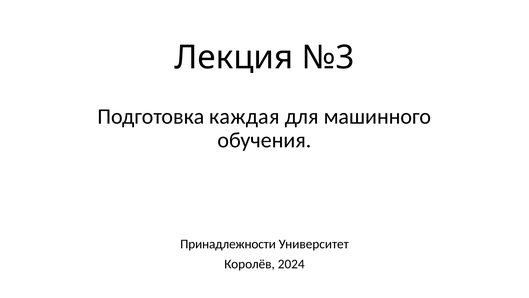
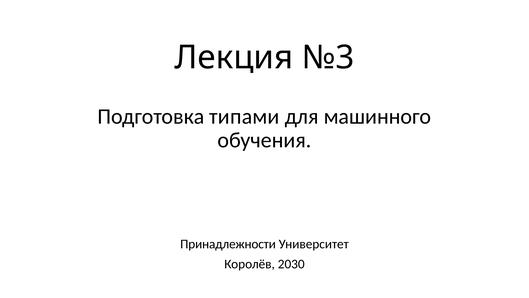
каждая: каждая -> типами (244, 116)
2024: 2024 -> 2030 (291, 264)
